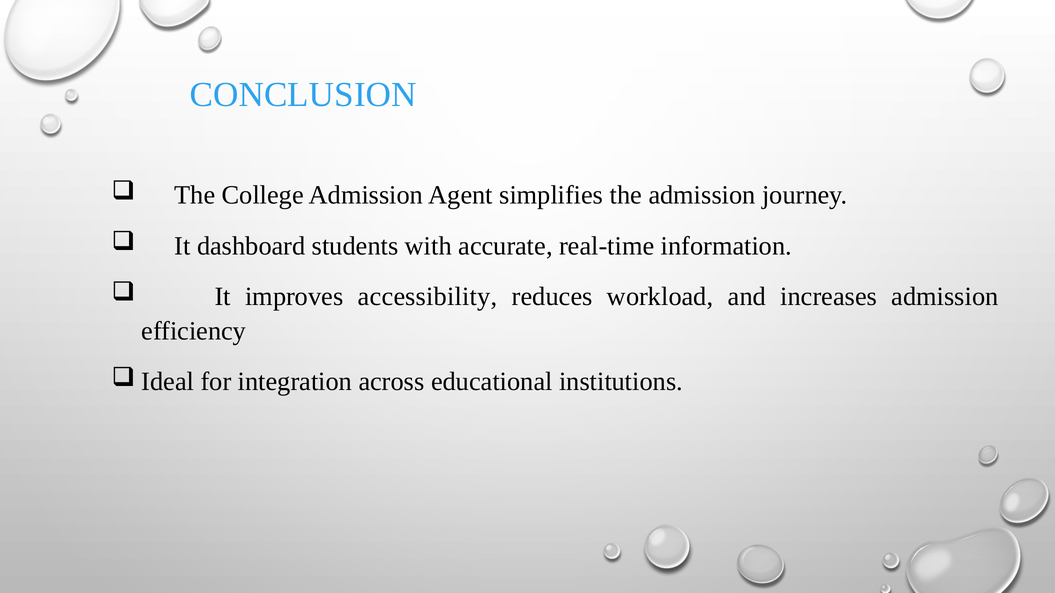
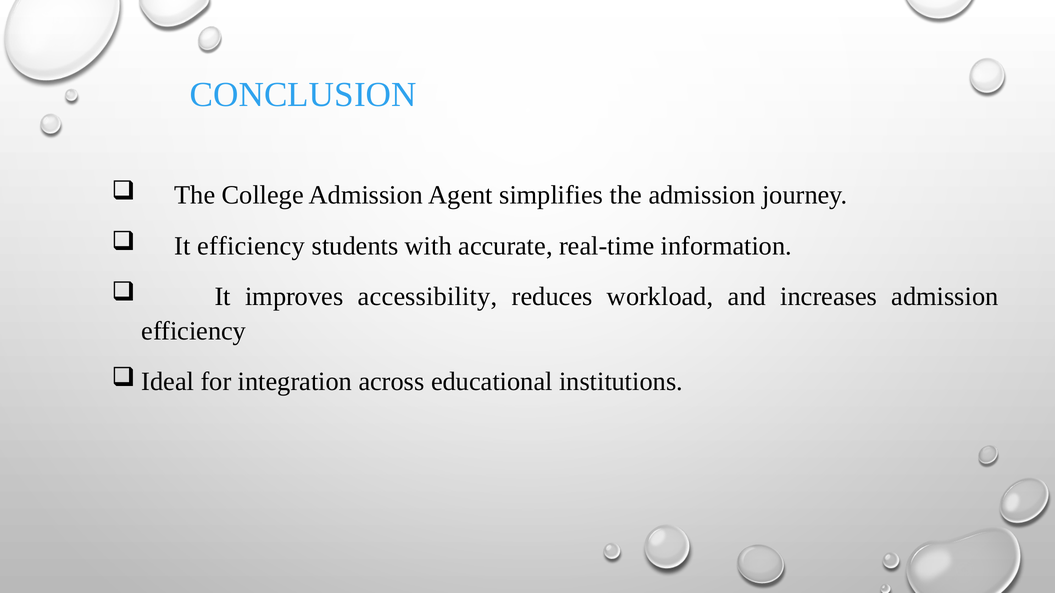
It dashboard: dashboard -> efficiency (251, 246)
